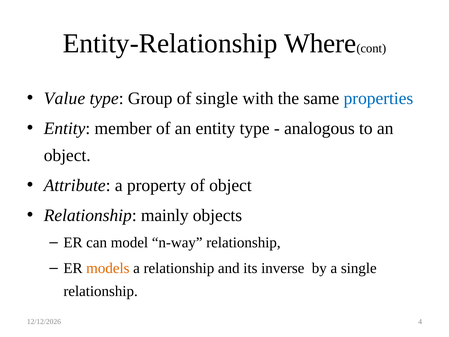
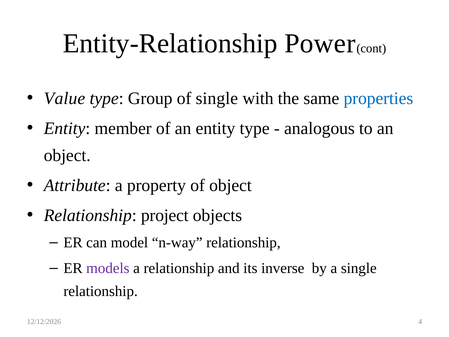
Where: Where -> Power (320, 43)
mainly: mainly -> project (165, 215)
models colour: orange -> purple (108, 268)
